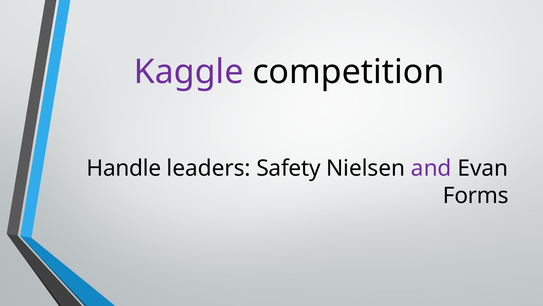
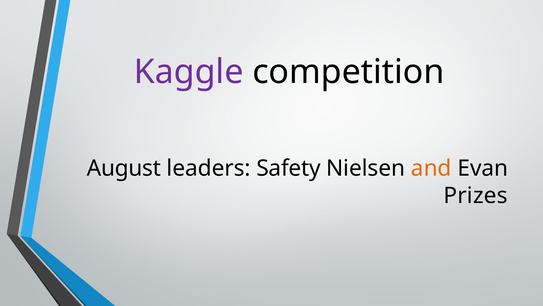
Handle: Handle -> August (124, 168)
and colour: purple -> orange (431, 168)
Forms: Forms -> Prizes (476, 195)
